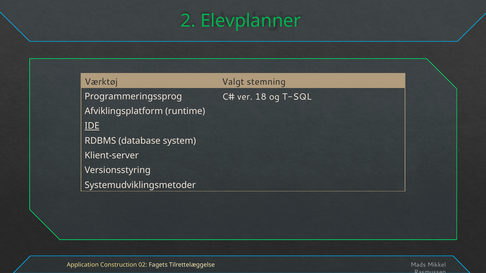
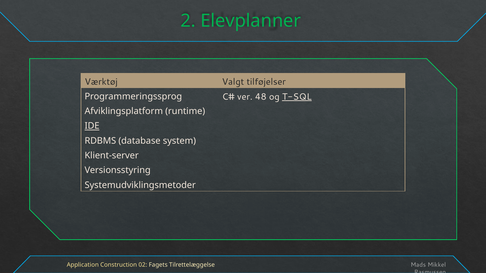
stemning: stemning -> tilføjelser (266, 82)
18: 18 -> 48 (261, 97)
T-SQL underline: none -> present (297, 97)
